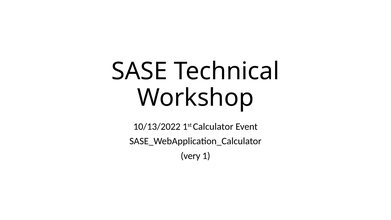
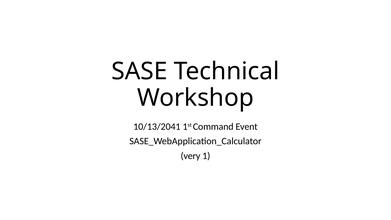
10/13/2022: 10/13/2022 -> 10/13/2041 (157, 127)
Calculator: Calculator -> Command (213, 127)
